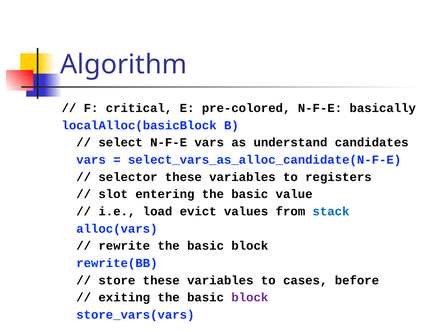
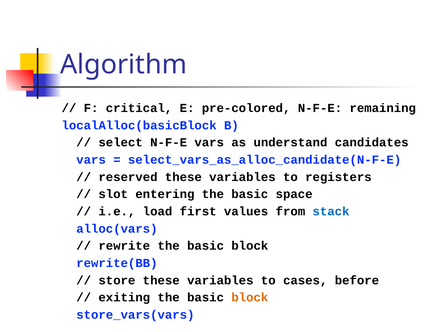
basically: basically -> remaining (383, 108)
selector: selector -> reserved (128, 177)
value: value -> space (294, 194)
evict: evict -> first (198, 211)
block colour: purple -> orange (250, 297)
